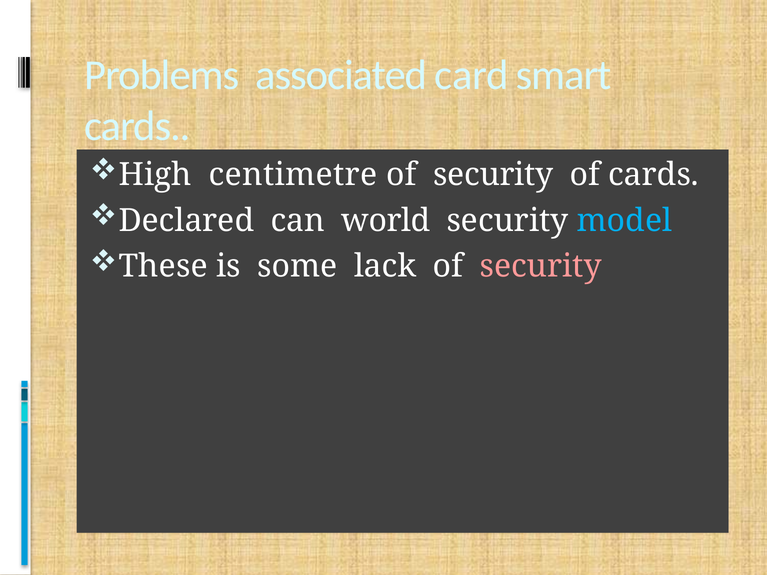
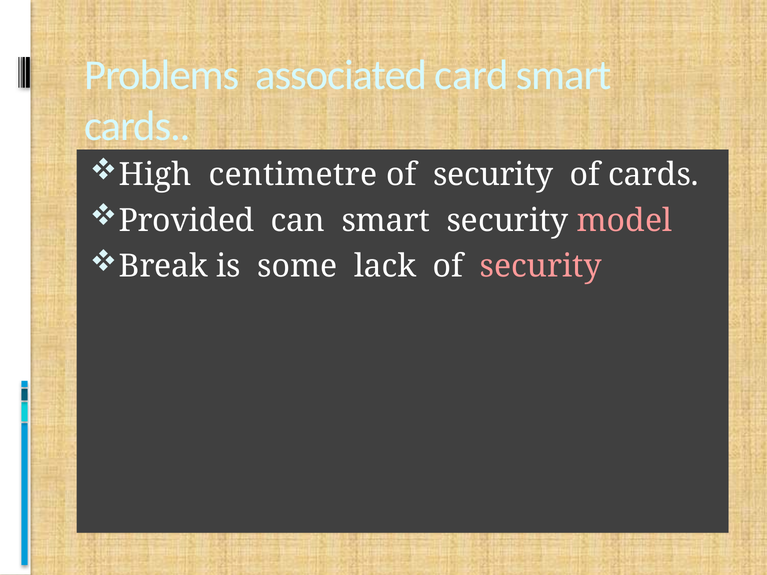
Declared: Declared -> Provided (187, 221)
can world: world -> smart (386, 221)
model colour: light blue -> pink (624, 221)
These: These -> Break (163, 266)
